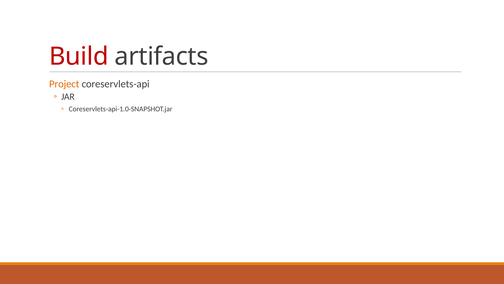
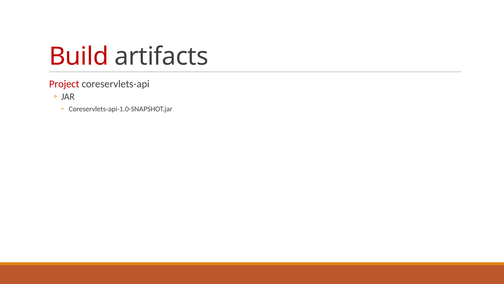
Project colour: orange -> red (64, 84)
